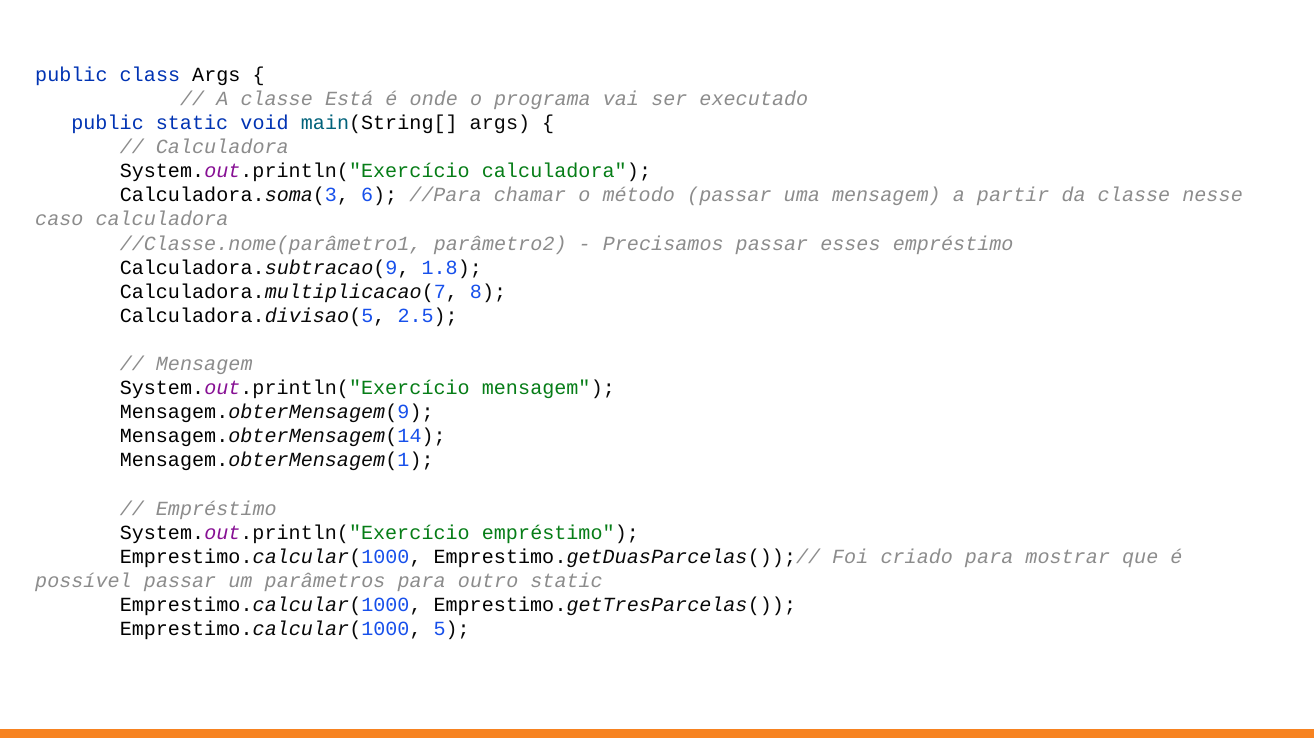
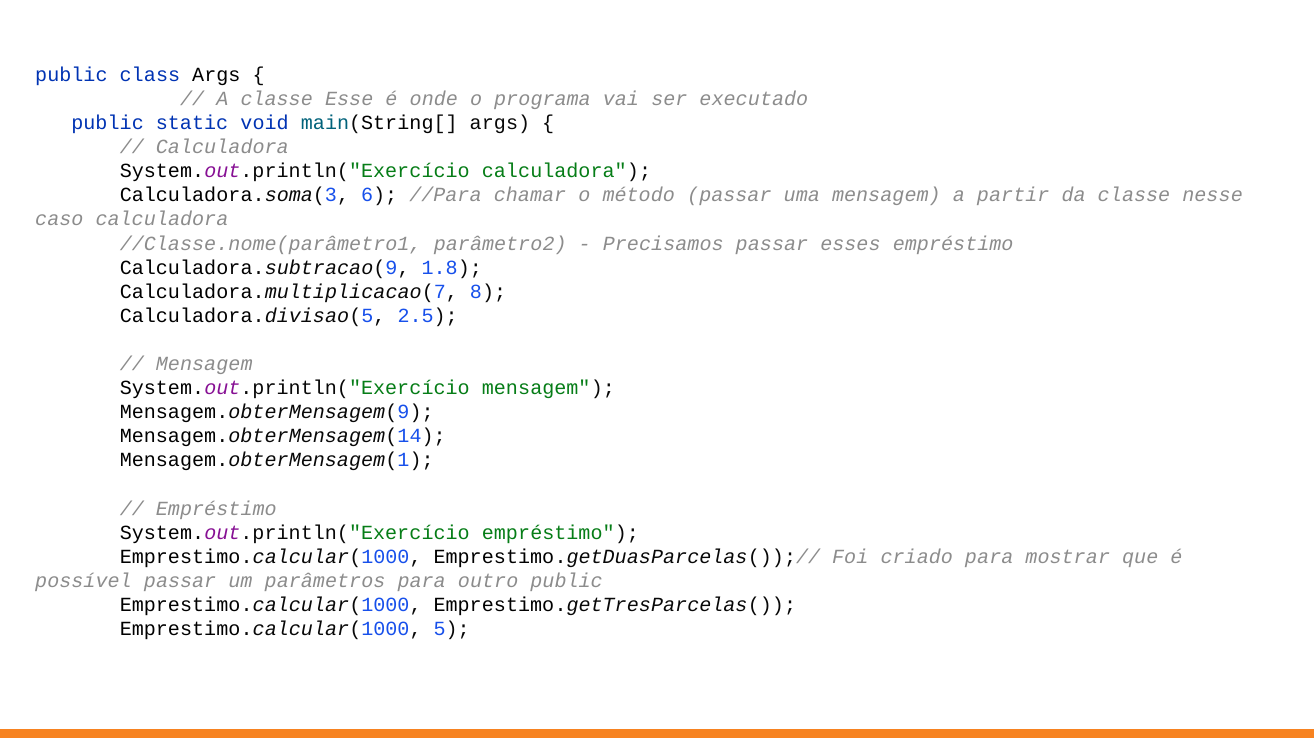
Está: Está -> Esse (349, 99)
outro static: static -> public (567, 581)
